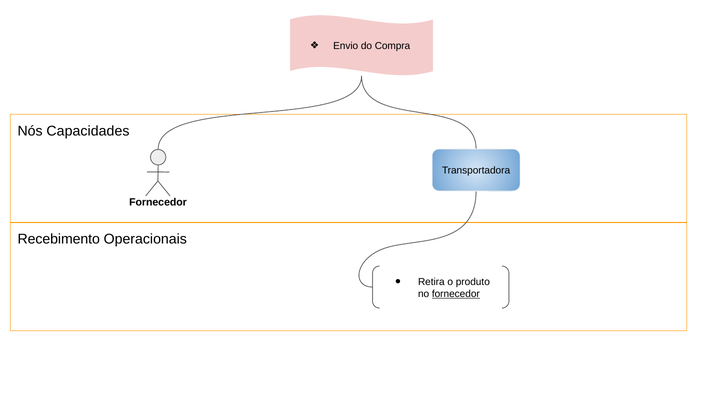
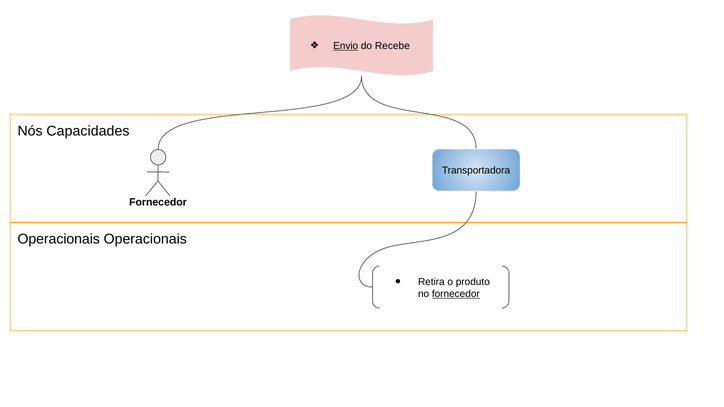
Envio underline: none -> present (346, 46)
Compra: Compra -> Recebe (392, 46)
Recebimento: Recebimento -> Operacionais (59, 239)
